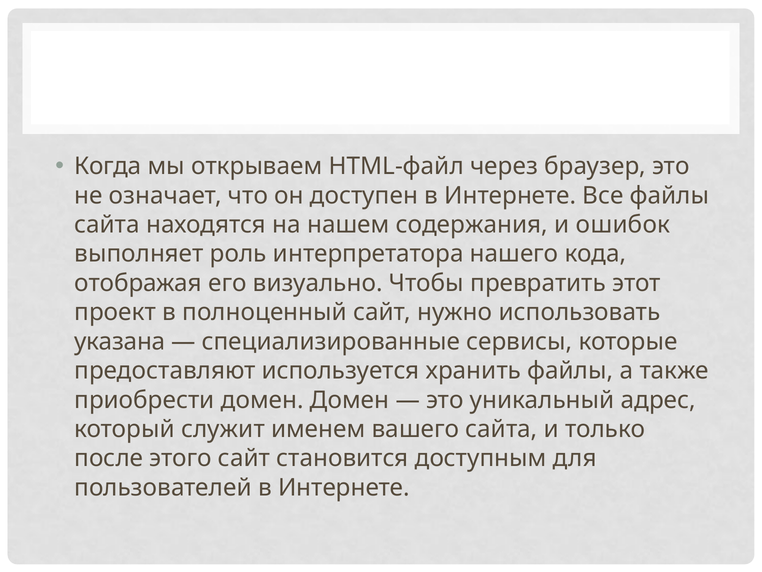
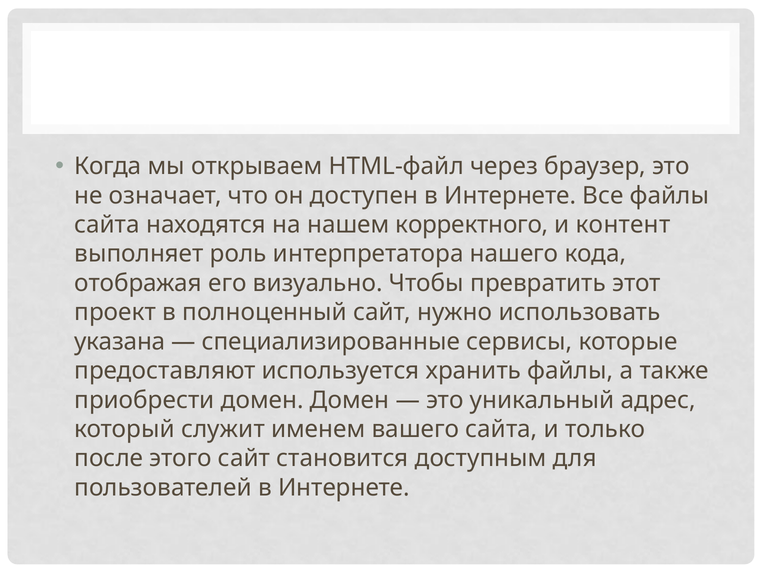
содержания: содержания -> корректного (472, 225)
ошибок: ошибок -> контент (623, 225)
